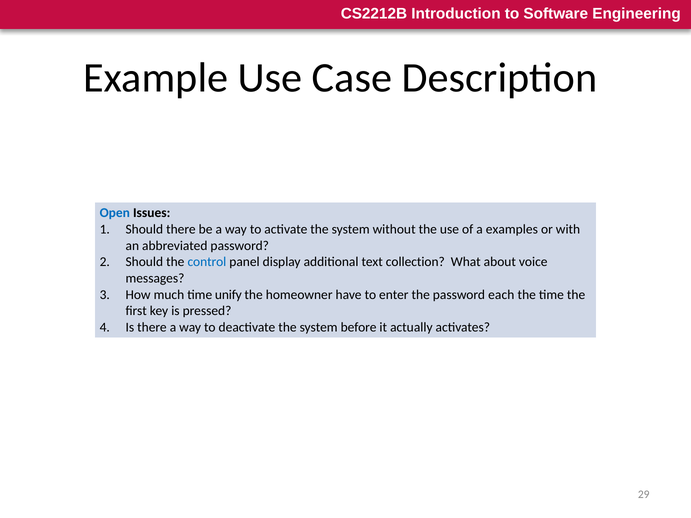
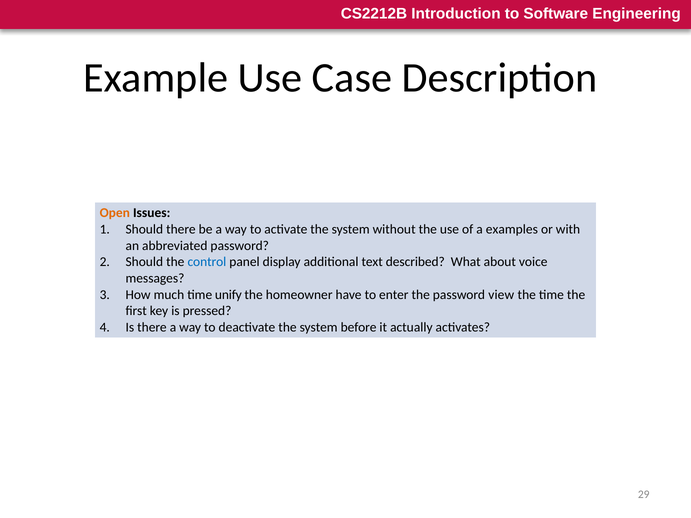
Open colour: blue -> orange (115, 213)
collection: collection -> described (415, 262)
each: each -> view (501, 295)
